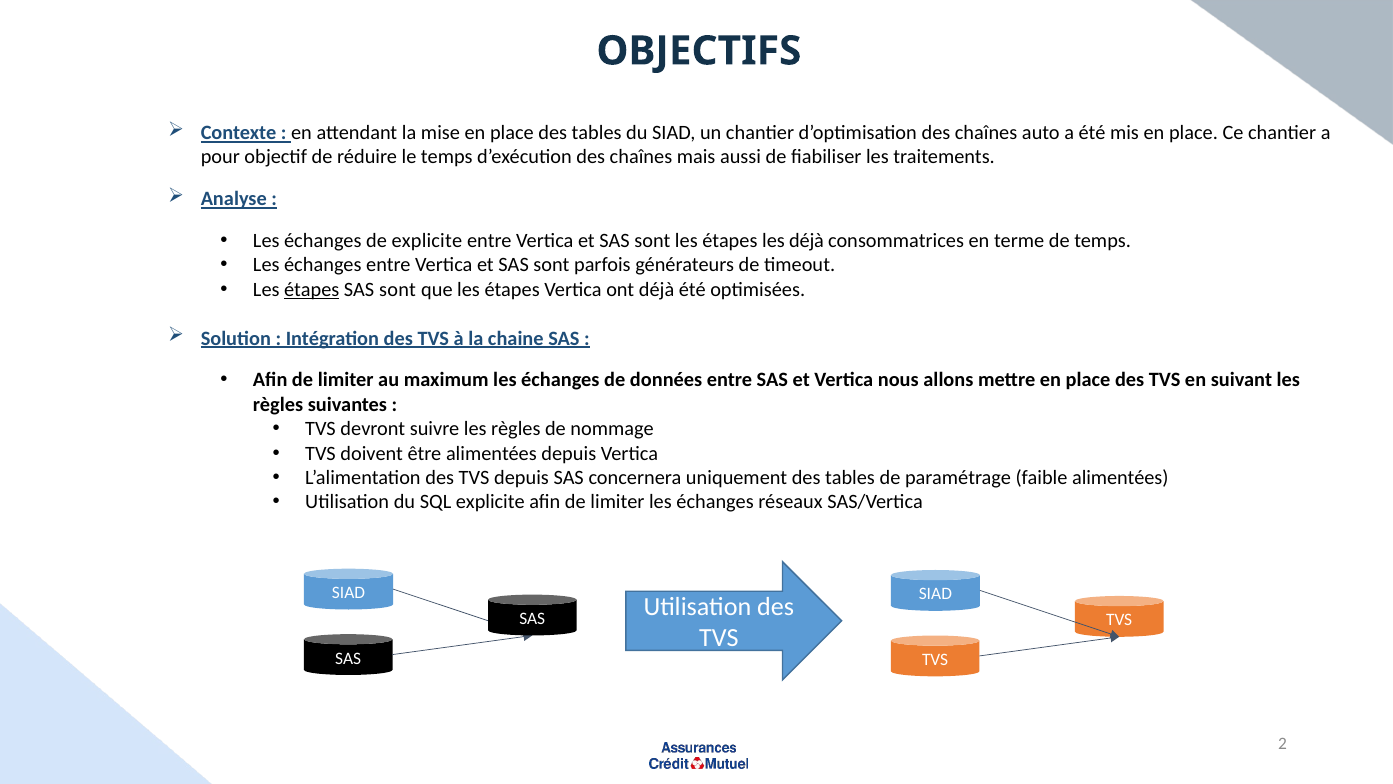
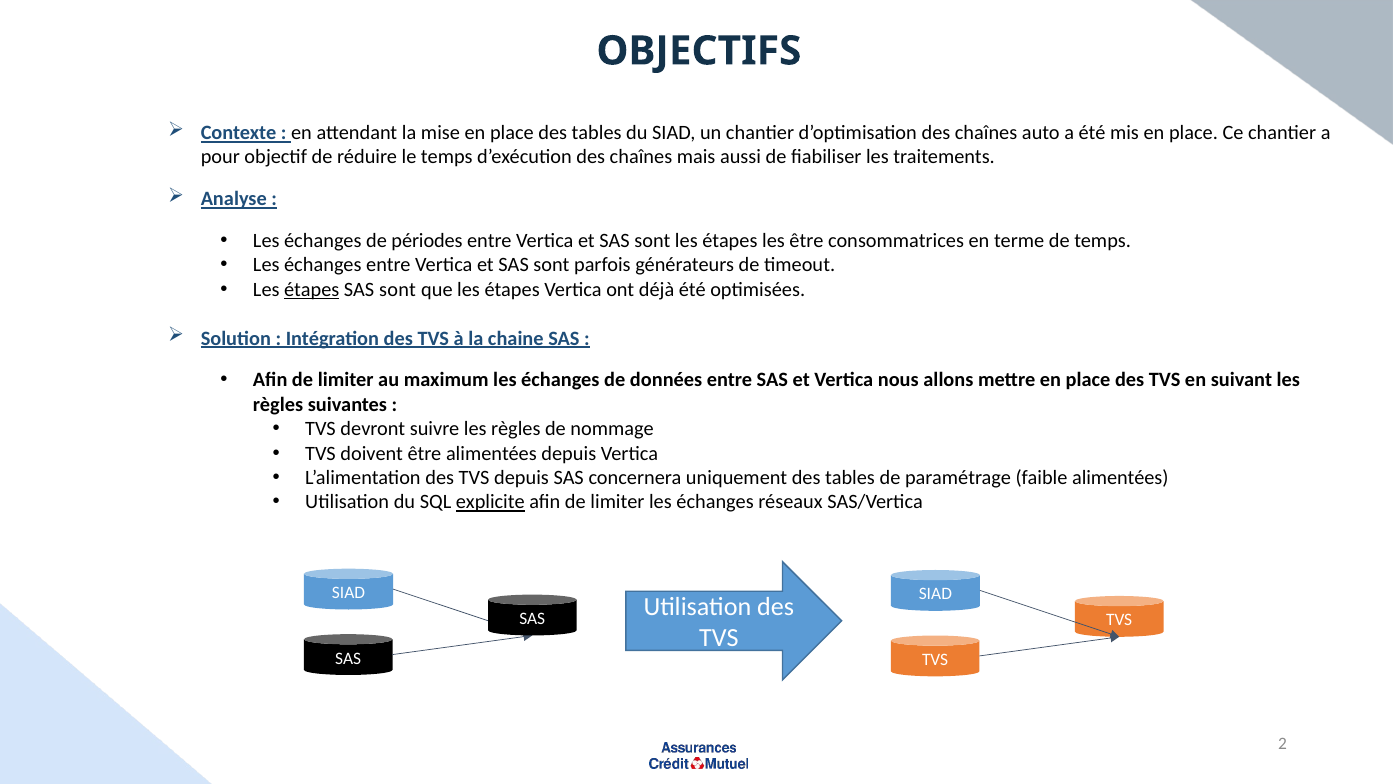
de explicite: explicite -> périodes (427, 241)
les déjà: déjà -> être (806, 241)
explicite underline: none -> present (490, 502)
